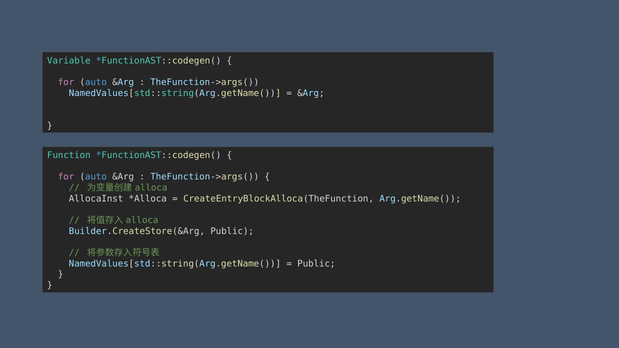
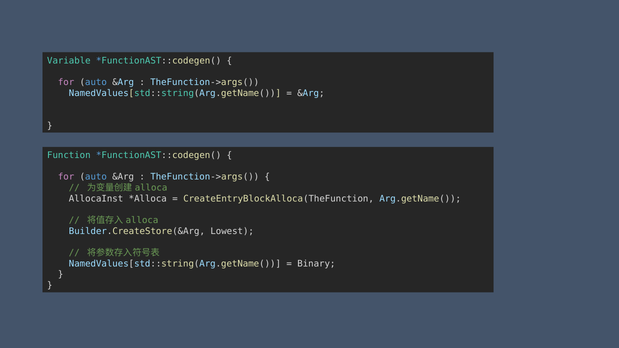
Builder.CreateStore(&Arg Public: Public -> Lowest (232, 231)
Public: Public -> Binary (316, 264)
